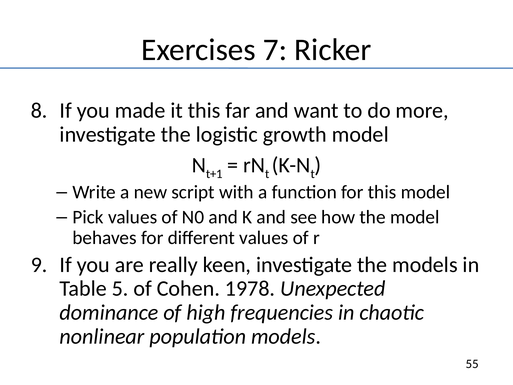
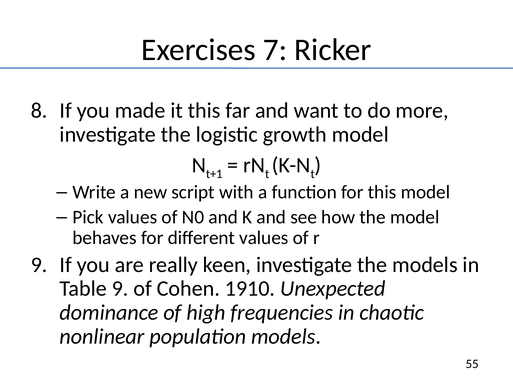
Table 5: 5 -> 9 (120, 288)
1978: 1978 -> 1910 (250, 288)
